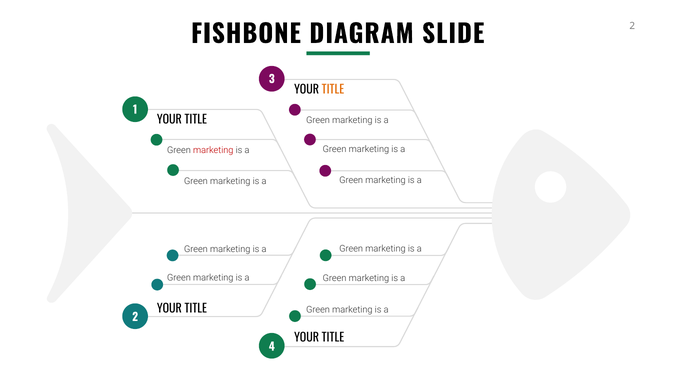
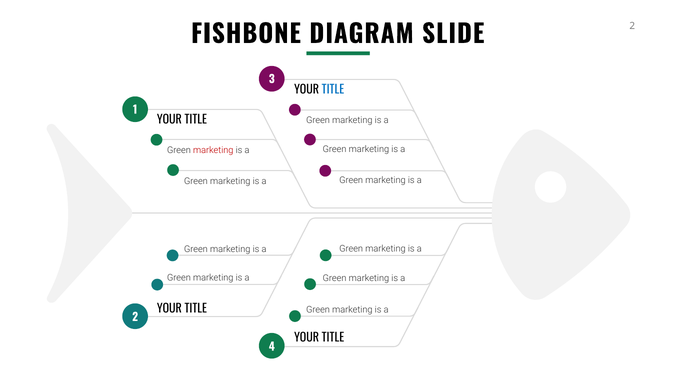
TITLE colour: orange -> blue (333, 90)
